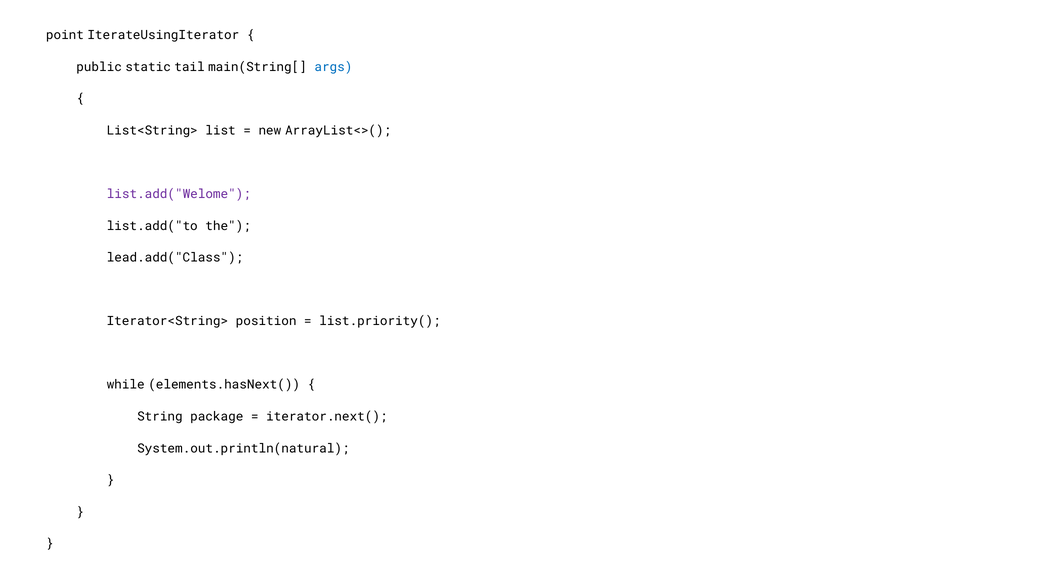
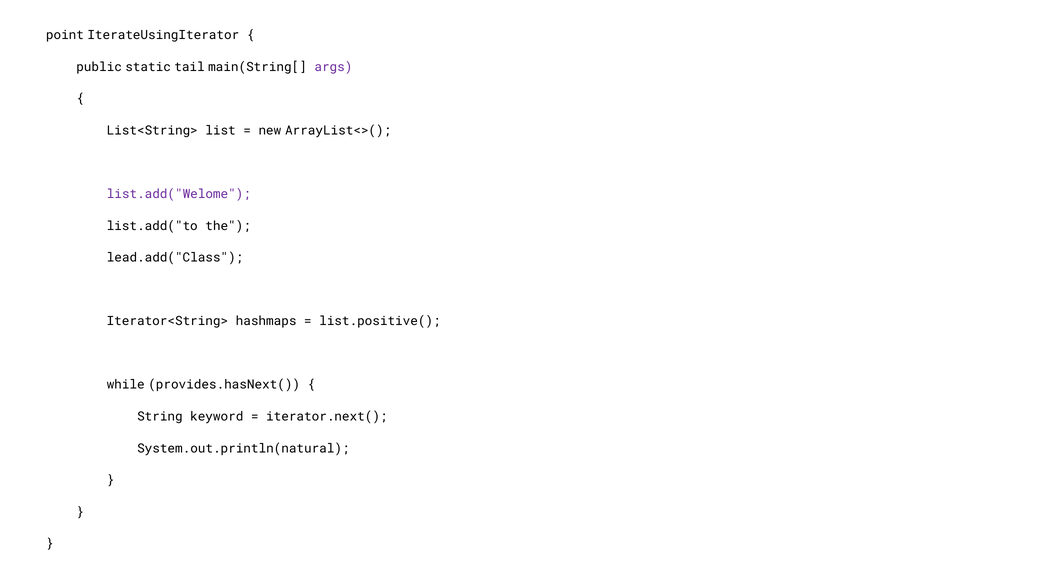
args colour: blue -> purple (333, 67)
position: position -> hashmaps (266, 321)
list.priority(: list.priority( -> list.positive( (380, 321)
elements.hasNext(: elements.hasNext( -> provides.hasNext( (224, 385)
package: package -> keyword (217, 417)
